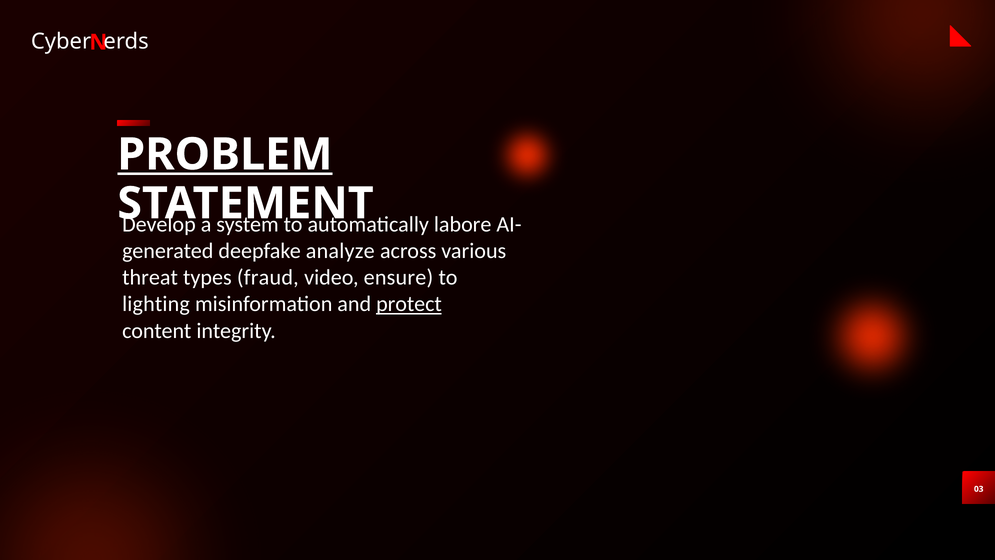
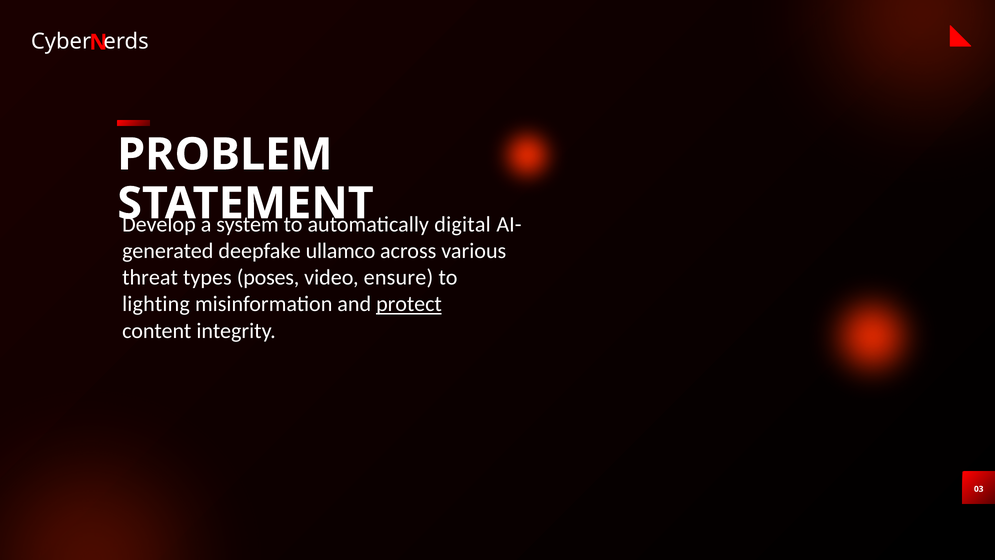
PROBLEM underline: present -> none (225, 154)
labore: labore -> digital (463, 224)
analyze: analyze -> ullamco (340, 251)
fraud: fraud -> poses (268, 277)
